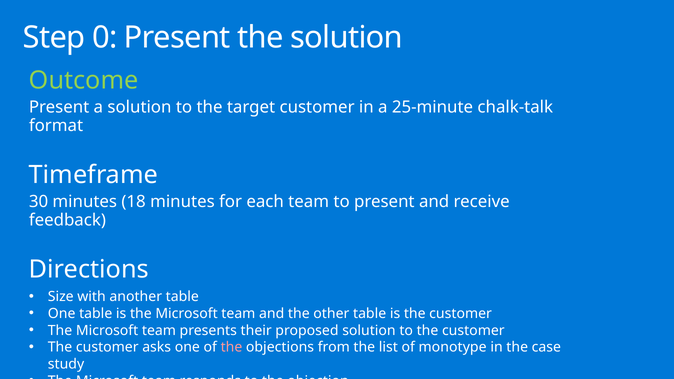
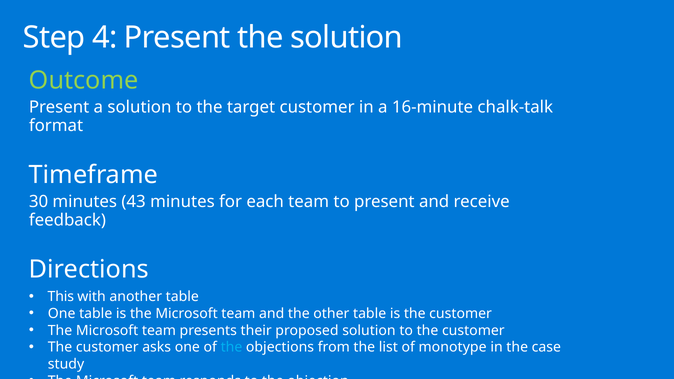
0: 0 -> 4 (105, 38)
25-minute: 25-minute -> 16-minute (433, 107)
18: 18 -> 43 (134, 202)
Size: Size -> This (61, 297)
the colour: pink -> light blue (231, 347)
